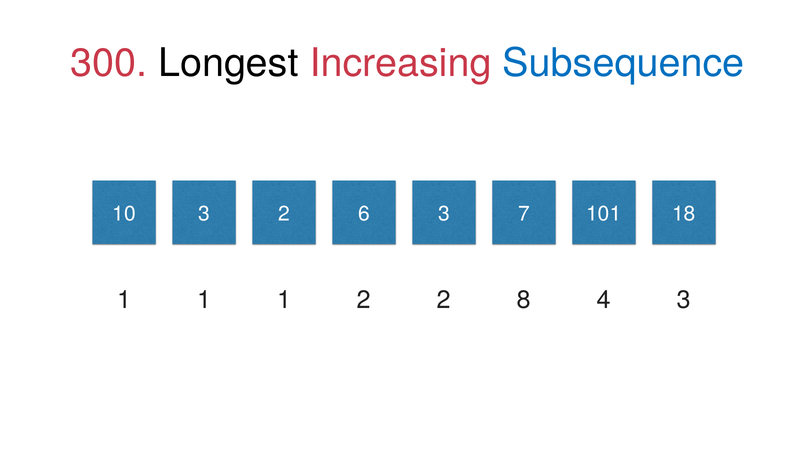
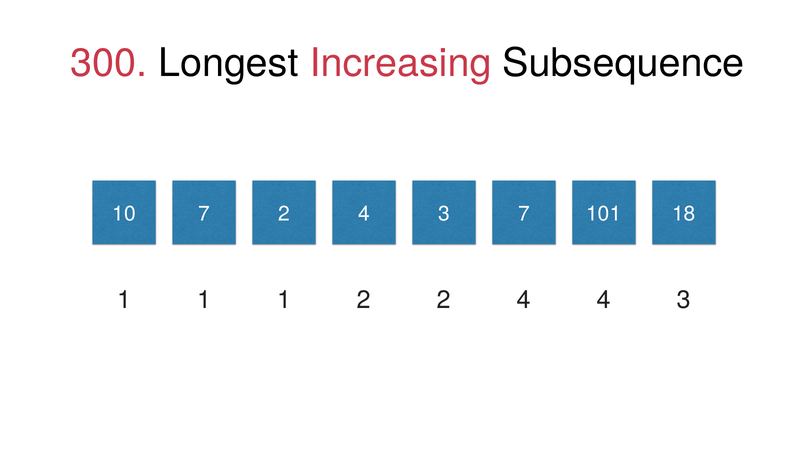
Subsequence colour: blue -> black (623, 64)
10 3: 3 -> 7 (204, 214)
6: 6 -> 4 (364, 214)
2 2 8: 8 -> 4 (524, 300)
